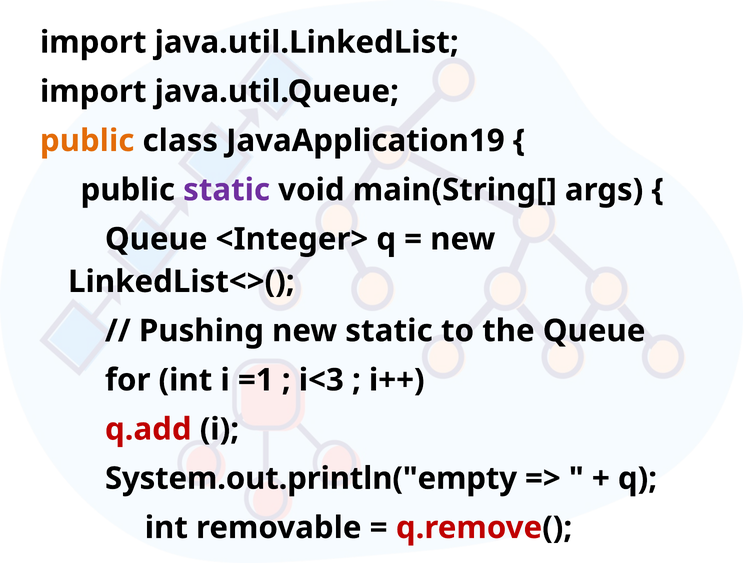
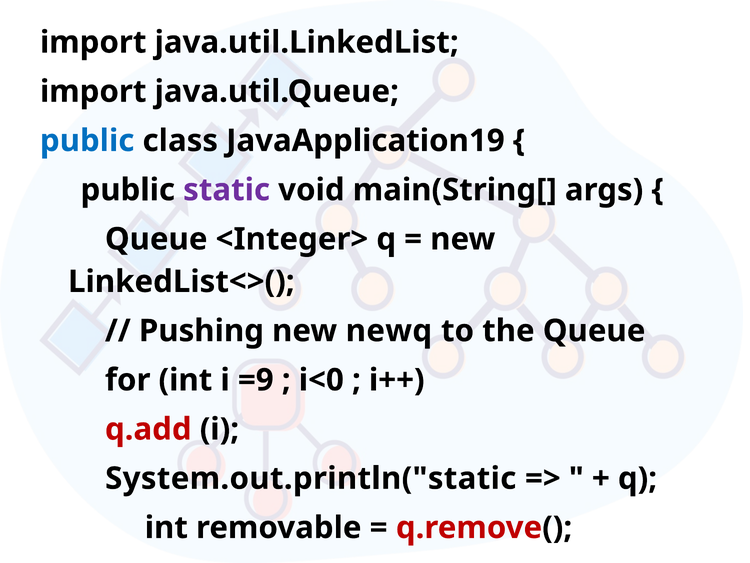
public colour: orange -> blue (87, 141)
new static: static -> newq (389, 331)
=1: =1 -> =9 (256, 380)
i<3: i<3 -> i<0 (321, 380)
System.out.println("empty: System.out.println("empty -> System.out.println("static (311, 478)
